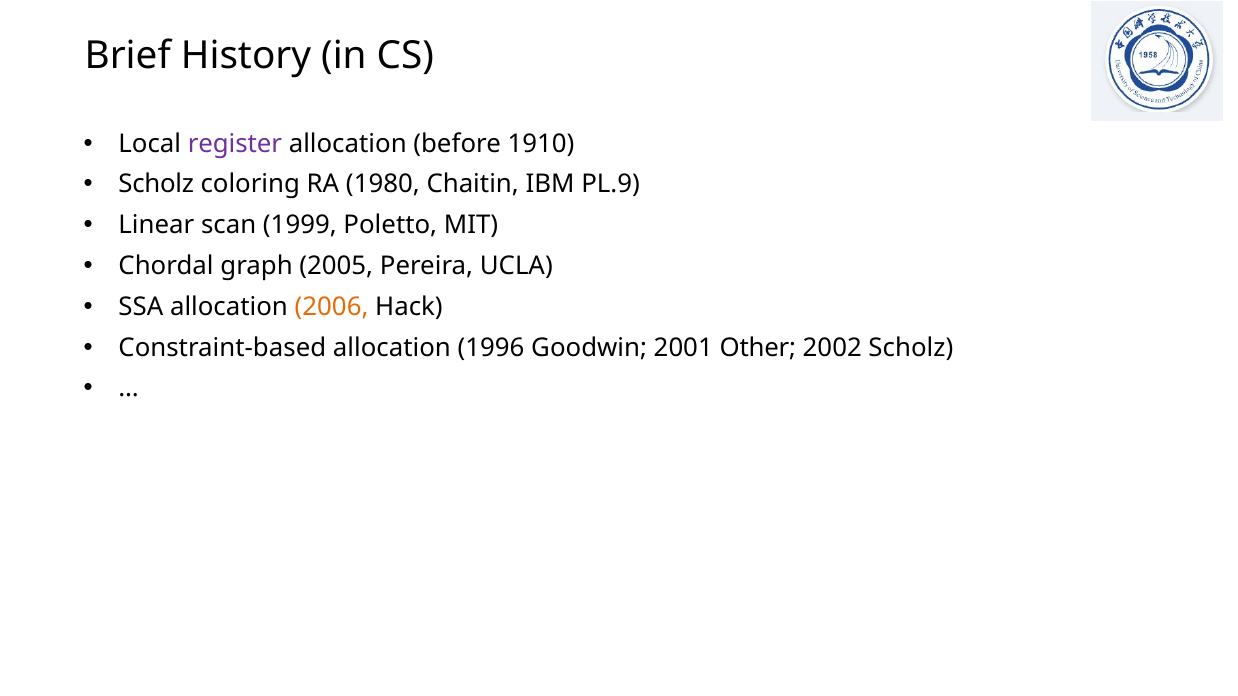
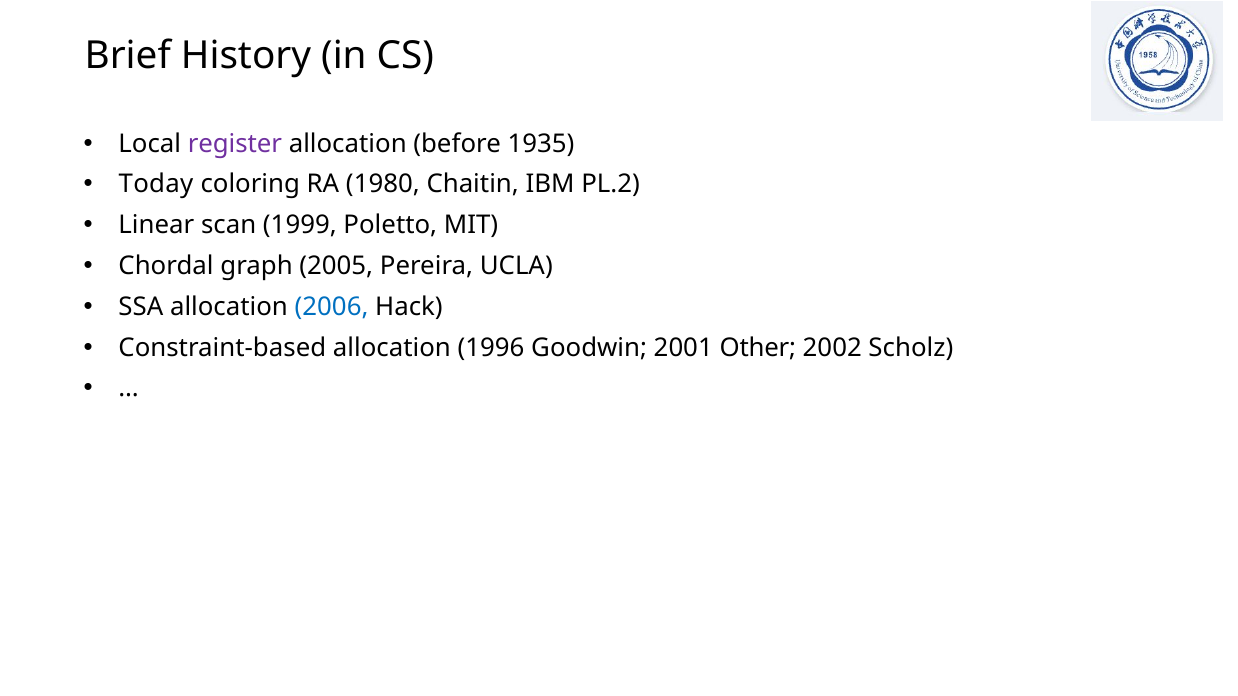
1910: 1910 -> 1935 (541, 144)
Scholz: Scholz -> Today (156, 185)
PL.9: PL.9 -> PL.2 (611, 185)
2006 colour: orange -> blue (332, 307)
